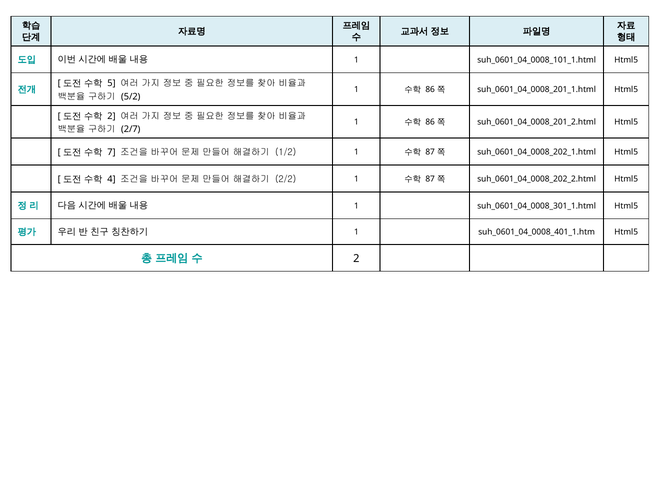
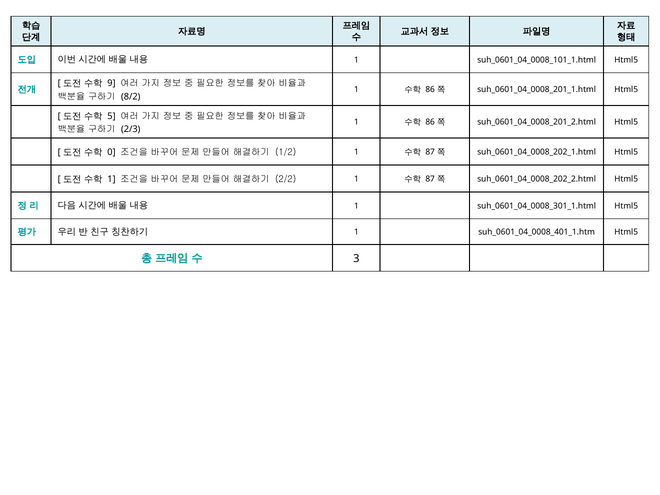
5: 5 -> 9 (111, 83)
5/2: 5/2 -> 8/2 (131, 96)
2: 2 -> 5 (111, 116)
2/7: 2/7 -> 2/3 (131, 129)
7: 7 -> 0 (111, 152)
4: 4 -> 1 (111, 179)
2: 2 -> 3 (356, 259)
